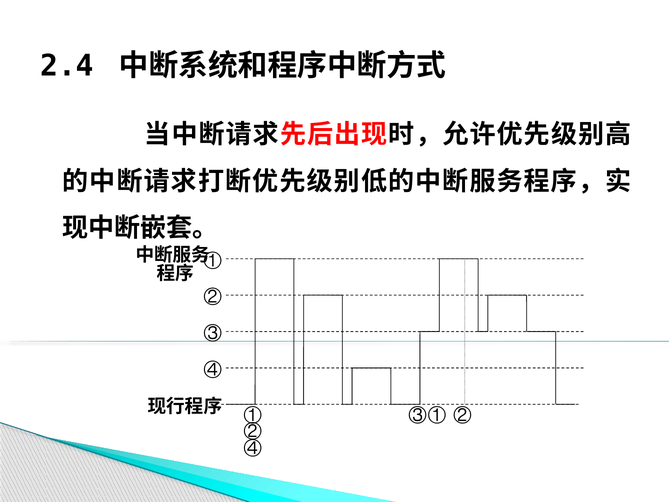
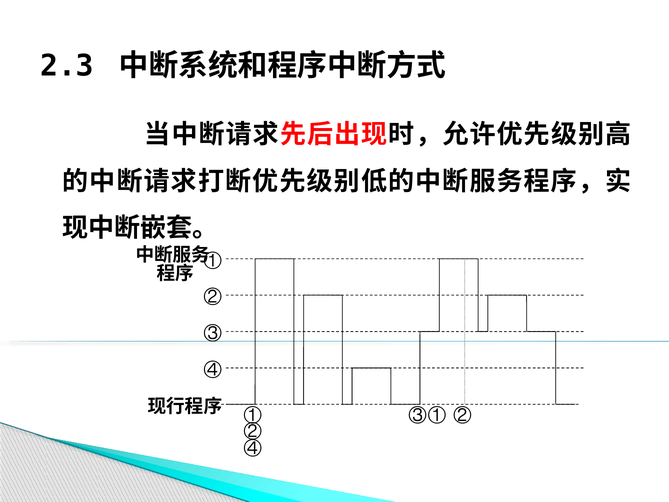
2.4: 2.4 -> 2.3 (67, 66)
